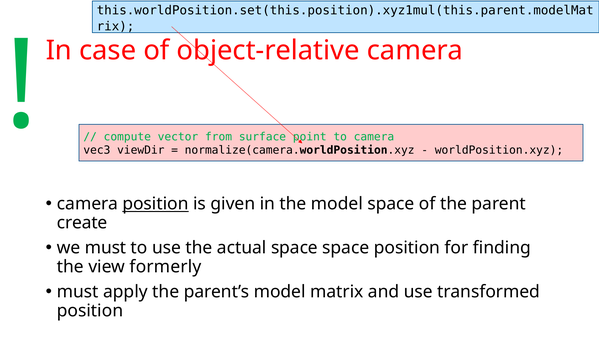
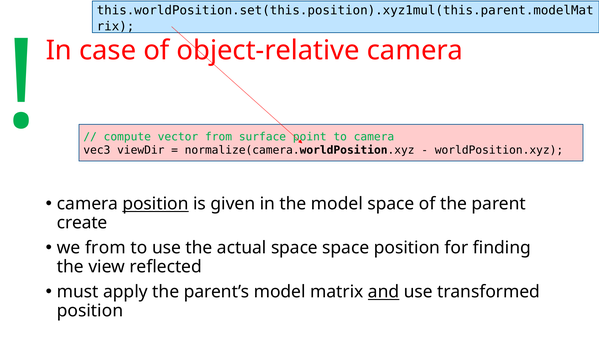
we must: must -> from (105, 248)
formerly: formerly -> reflected (166, 267)
and underline: none -> present (384, 292)
